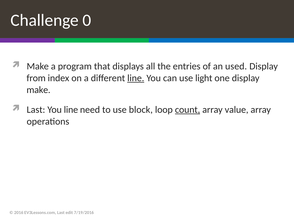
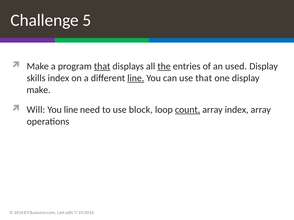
0: 0 -> 5 (87, 20)
that underline: none -> present (102, 67)
the underline: none -> present (164, 67)
from: from -> skills (36, 78)
use light: light -> that (204, 78)
Last: Last -> Will (36, 110)
array value: value -> index (237, 110)
